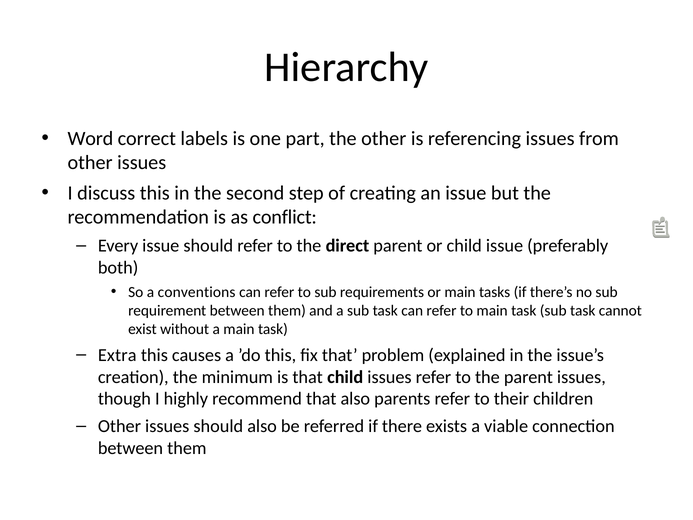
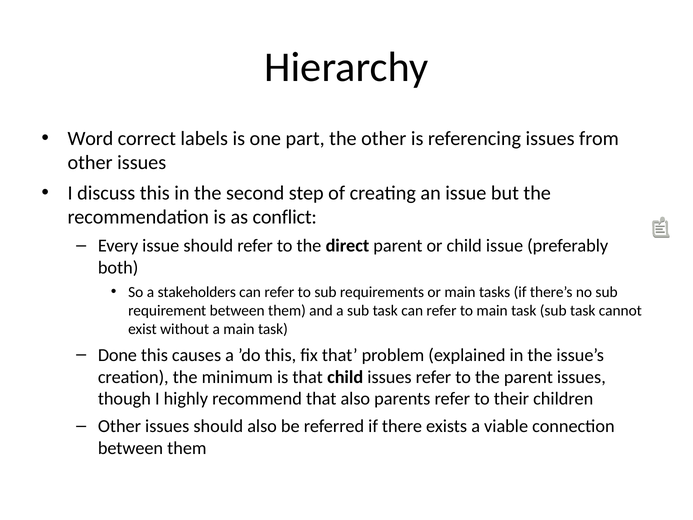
conventions: conventions -> stakeholders (197, 292)
Extra: Extra -> Done (117, 355)
